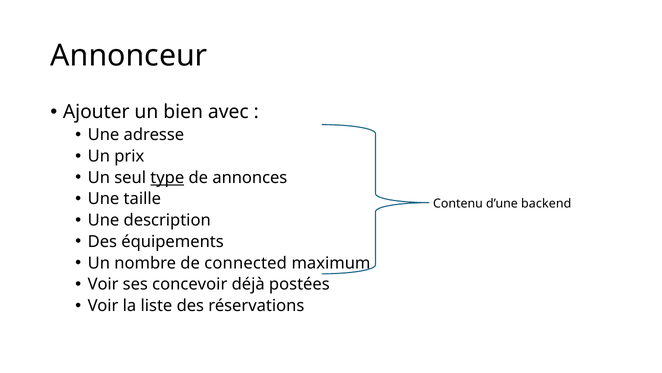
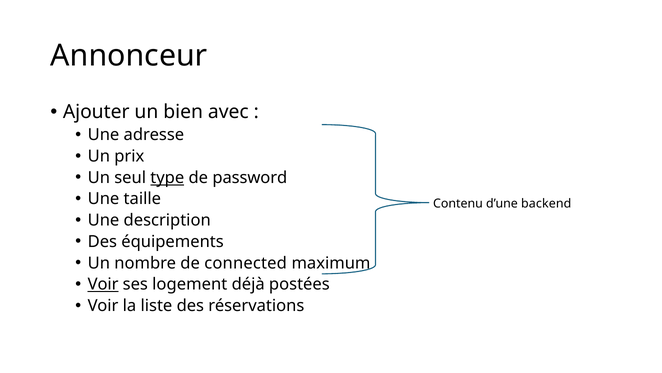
annonces: annonces -> password (250, 177)
Voir underline: none -> present (103, 284)
concevoir: concevoir -> logement (190, 284)
